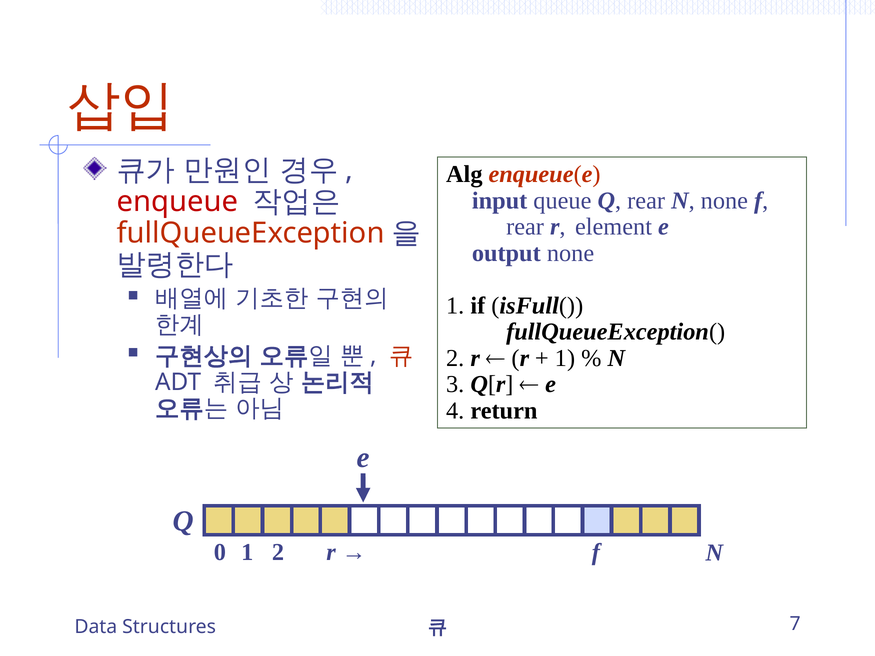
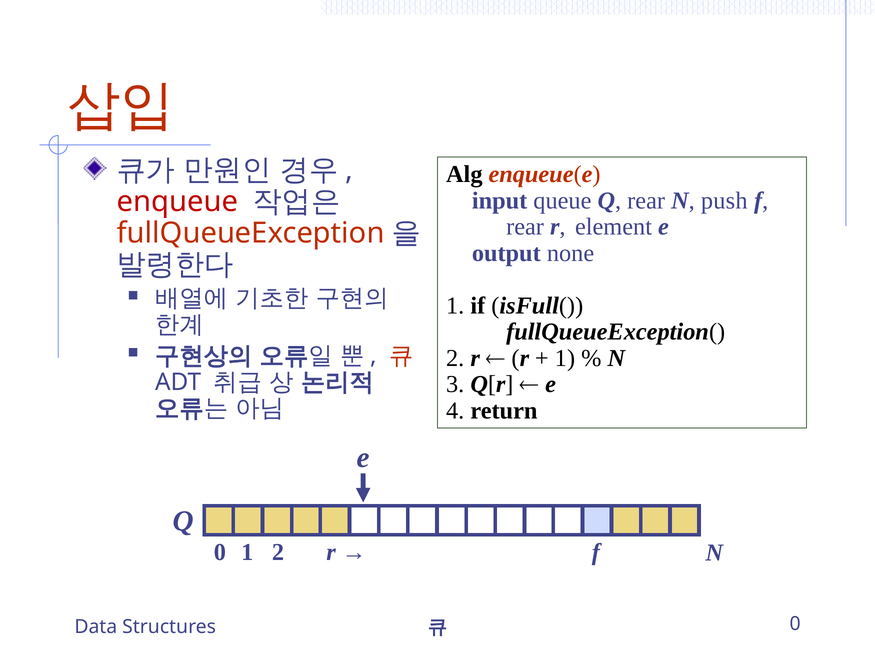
N none: none -> push (724, 201)
7: 7 -> 0 (795, 624)
